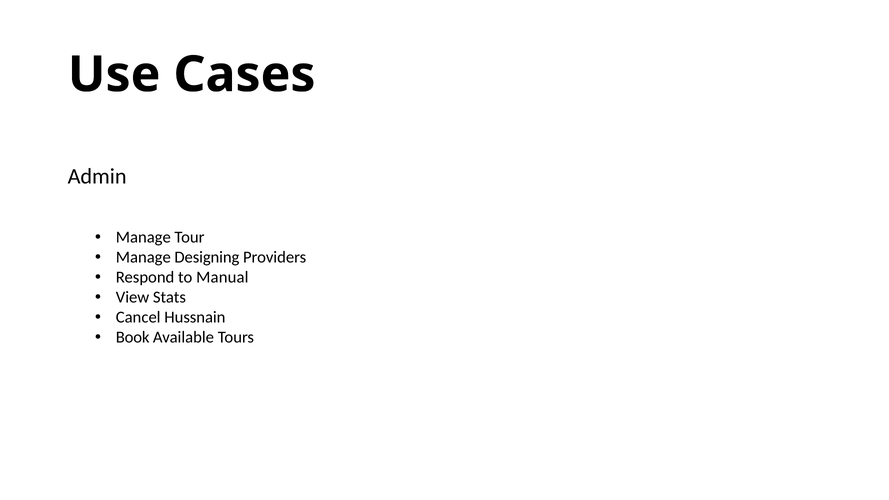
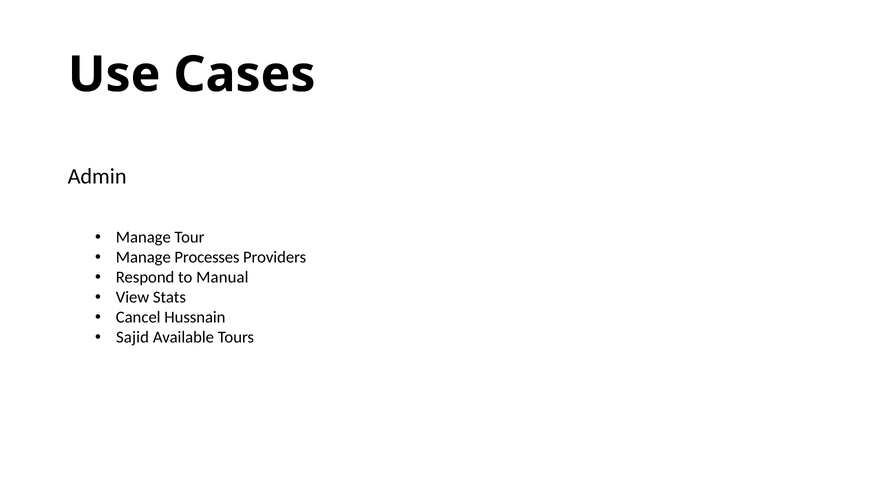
Designing: Designing -> Processes (207, 258)
Book: Book -> Sajid (132, 338)
